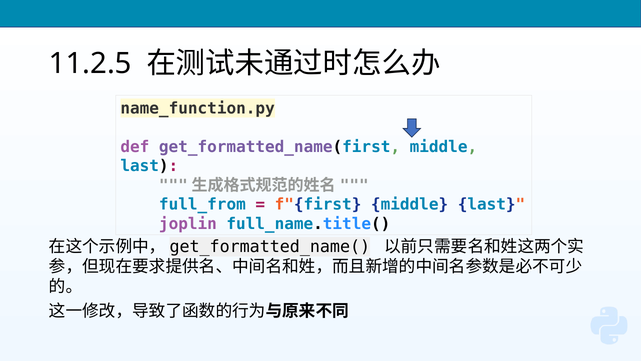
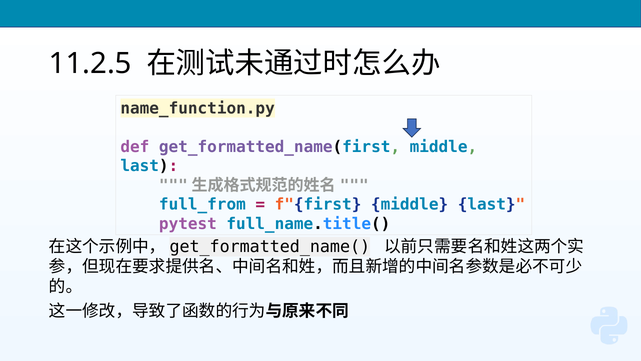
joplin: joplin -> pytest (188, 224)
